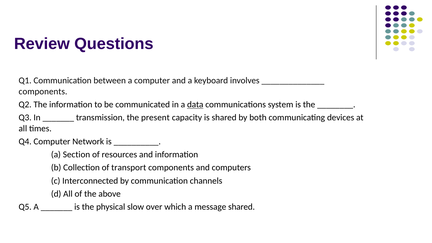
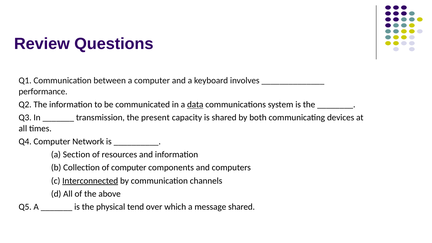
components: components -> performance (43, 92)
of transport: transport -> computer (129, 168)
Interconnected underline: none -> present (90, 181)
slow: slow -> tend (136, 207)
